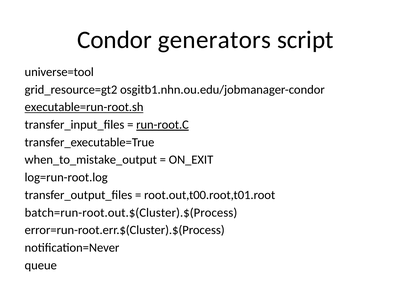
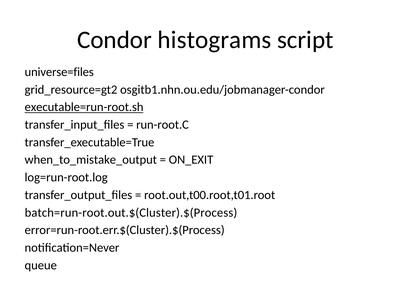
generators: generators -> histograms (215, 40)
universe=tool: universe=tool -> universe=files (59, 72)
run-root.C underline: present -> none (163, 125)
